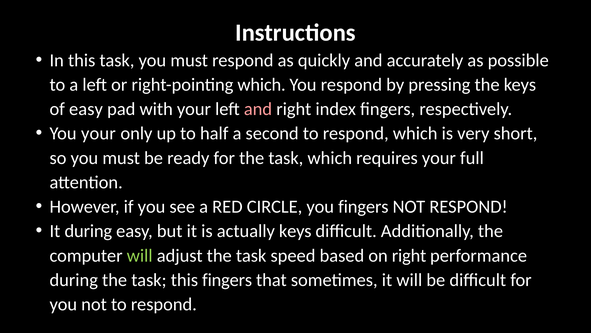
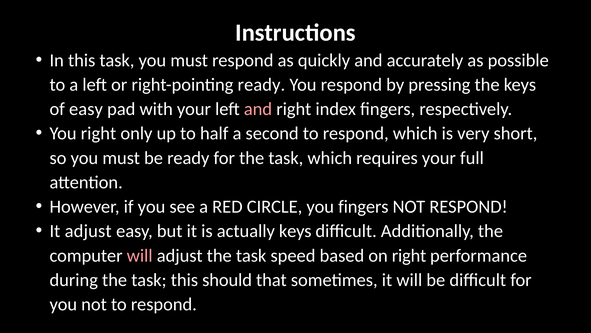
right-pointing which: which -> ready (261, 85)
You your: your -> right (98, 133)
It during: during -> adjust (88, 231)
will colour: light green -> pink (140, 255)
this fingers: fingers -> should (227, 280)
